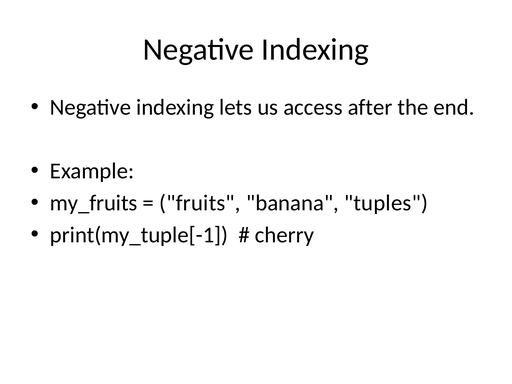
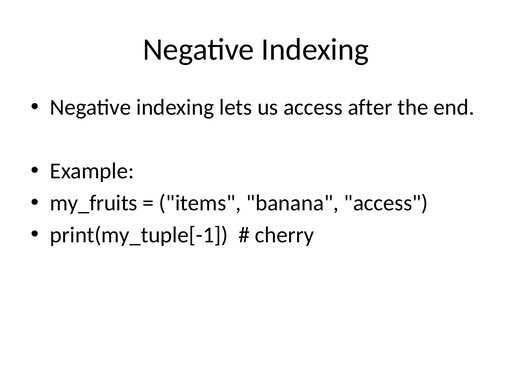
fruits: fruits -> items (200, 203)
banana tuples: tuples -> access (386, 203)
